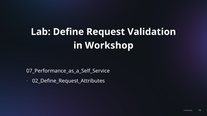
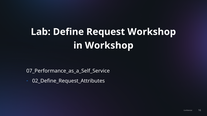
Request Validation: Validation -> Workshop (152, 32)
